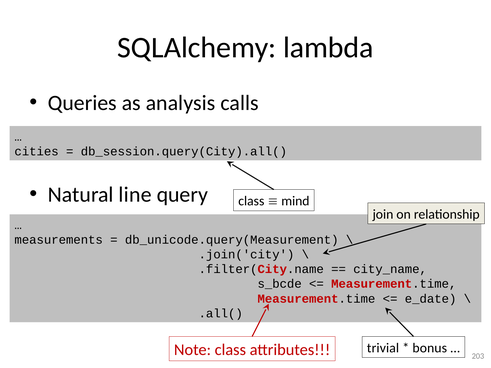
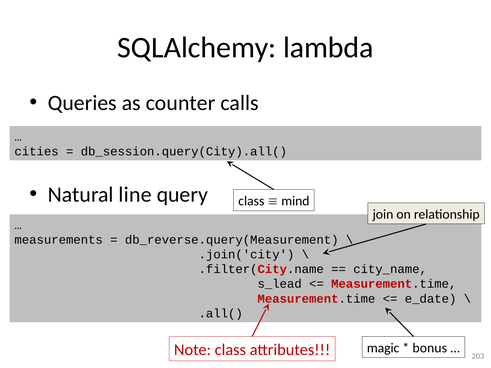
analysis: analysis -> counter (181, 103)
db_unicode.query(Measurement: db_unicode.query(Measurement -> db_reverse.query(Measurement (232, 240)
s_bcde: s_bcde -> s_lead (280, 284)
trivial: trivial -> magic (383, 348)
